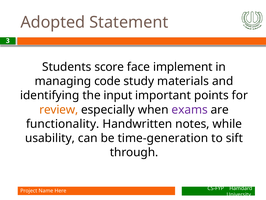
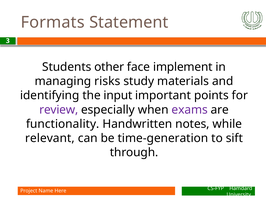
Adopted: Adopted -> Formats (53, 22)
score: score -> other (109, 67)
code: code -> risks (107, 81)
review colour: orange -> purple (59, 109)
usability: usability -> relevant (50, 138)
